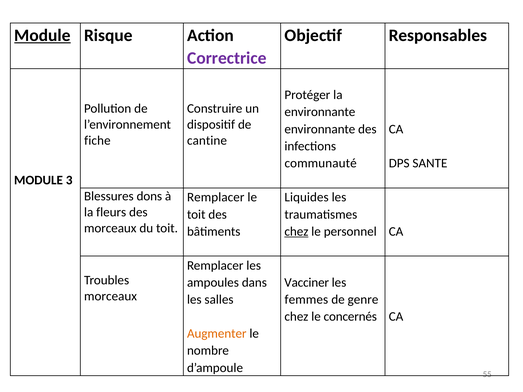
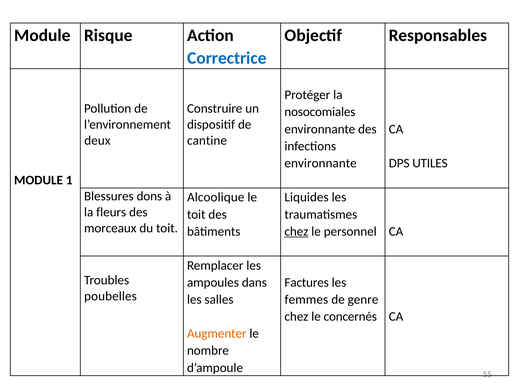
Module underline: present -> none (42, 35)
Correctrice colour: purple -> blue (227, 58)
environnante: environnante -> nosocomiales (320, 112)
fiche: fiche -> deux (97, 141)
communauté: communauté -> environnante (321, 163)
SANTE: SANTE -> UTILES (430, 163)
3: 3 -> 1 (69, 180)
Remplacer: Remplacer -> Alcoolique (216, 197)
Vacciner: Vacciner -> Factures (307, 283)
morceaux: morceaux -> poubelles (110, 296)
